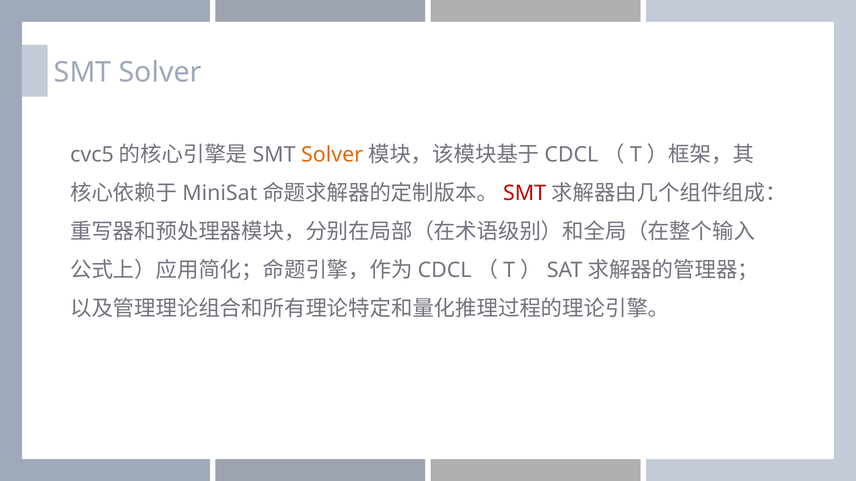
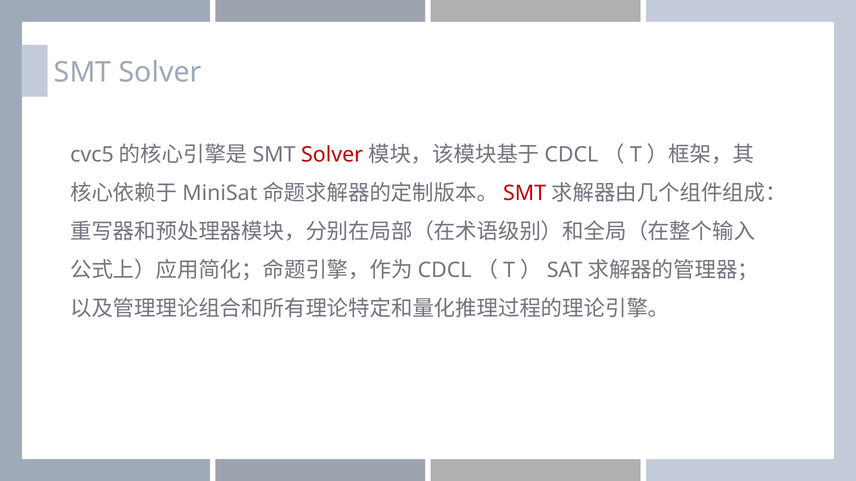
Solver colour: orange -> red (332, 155)
